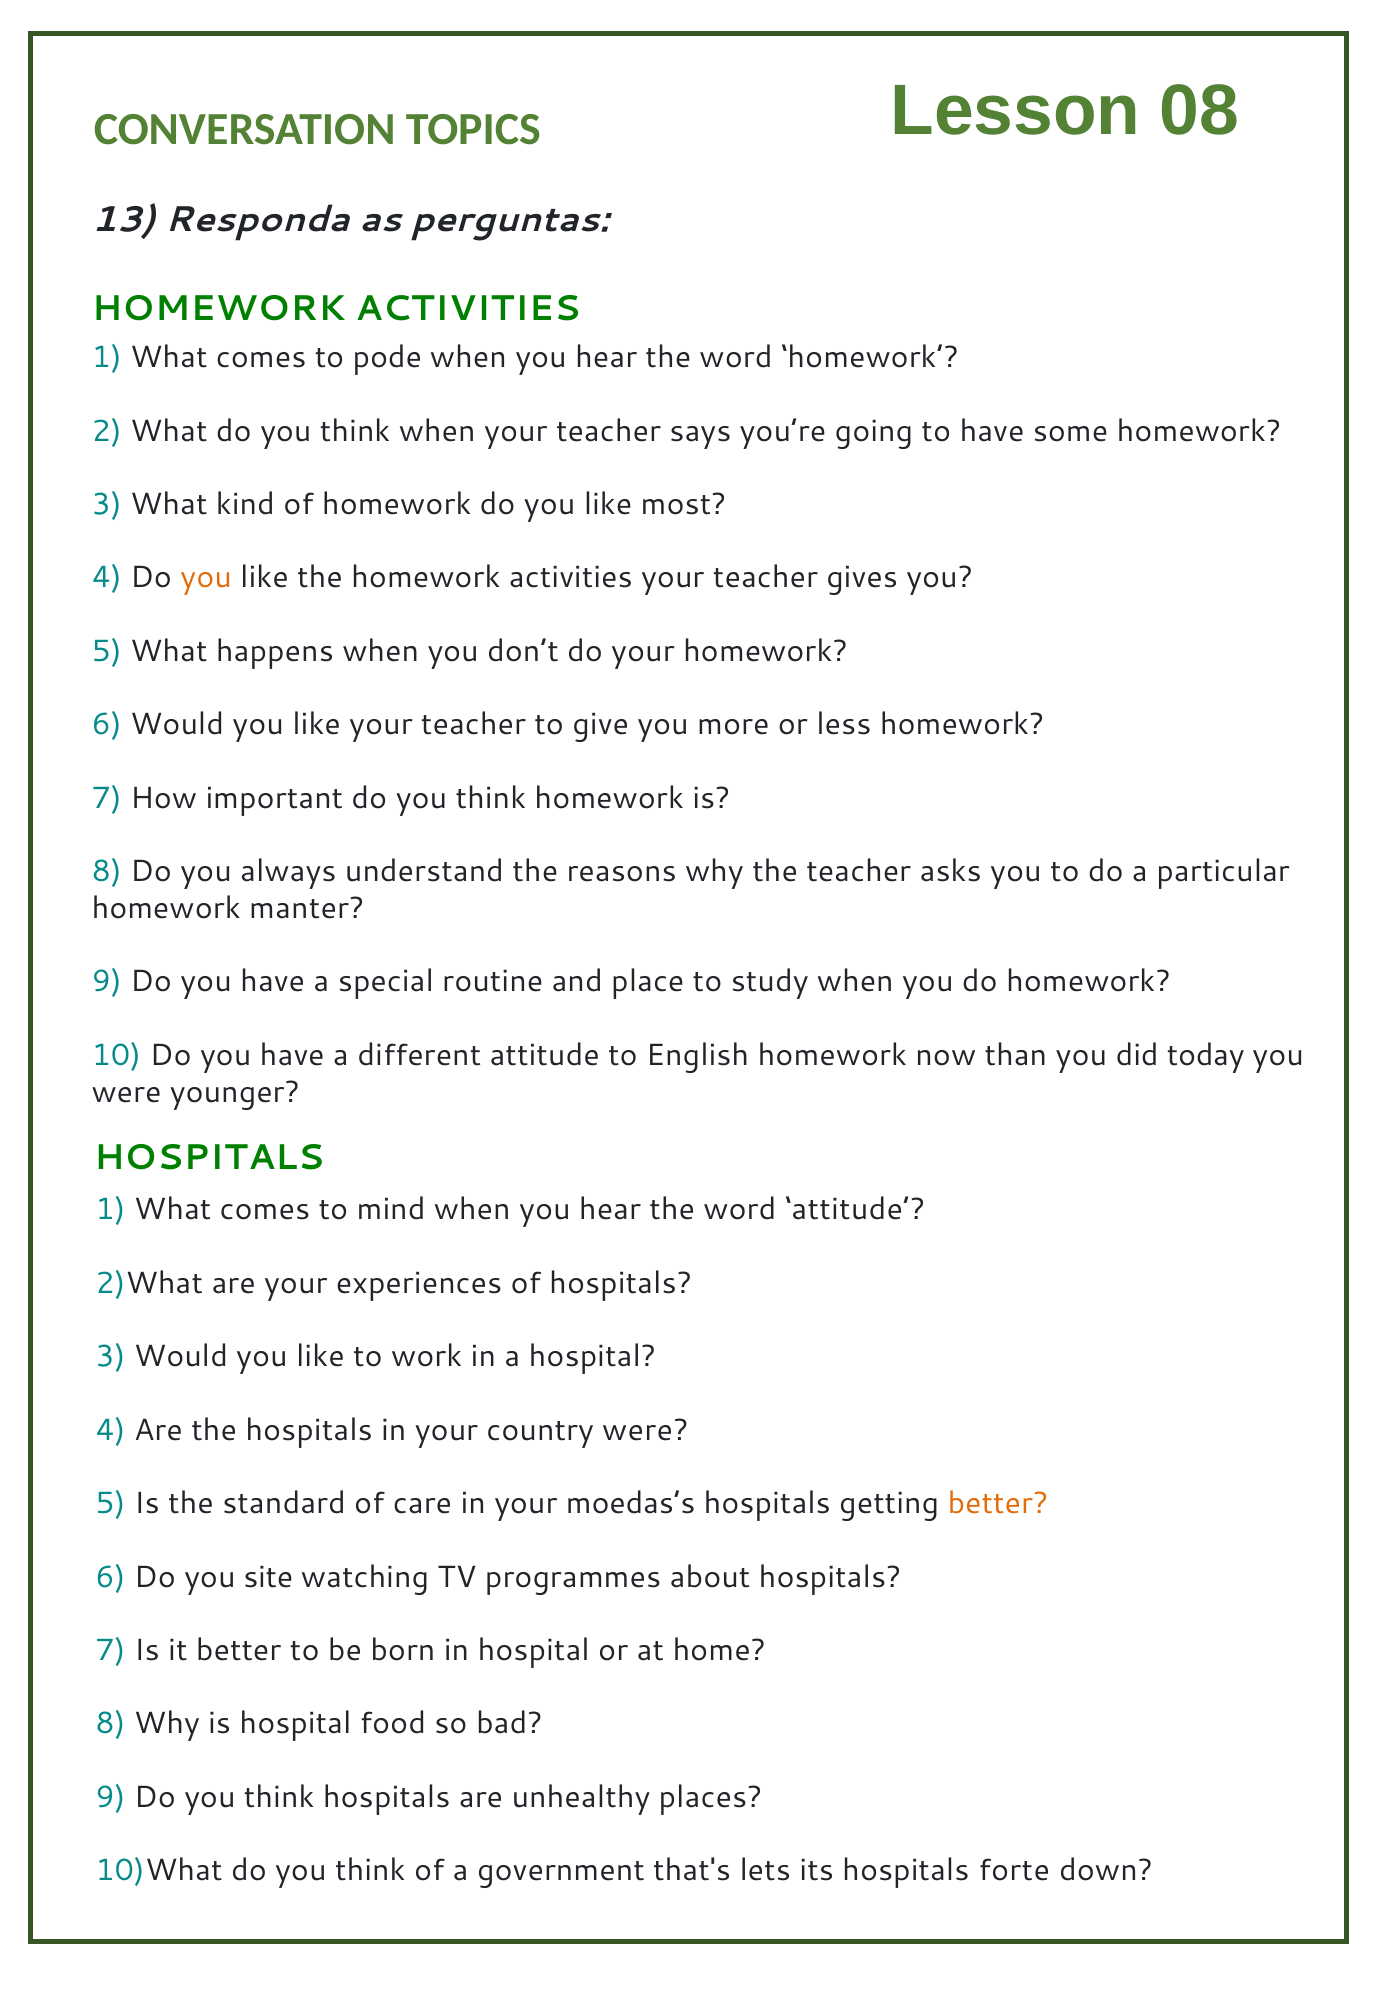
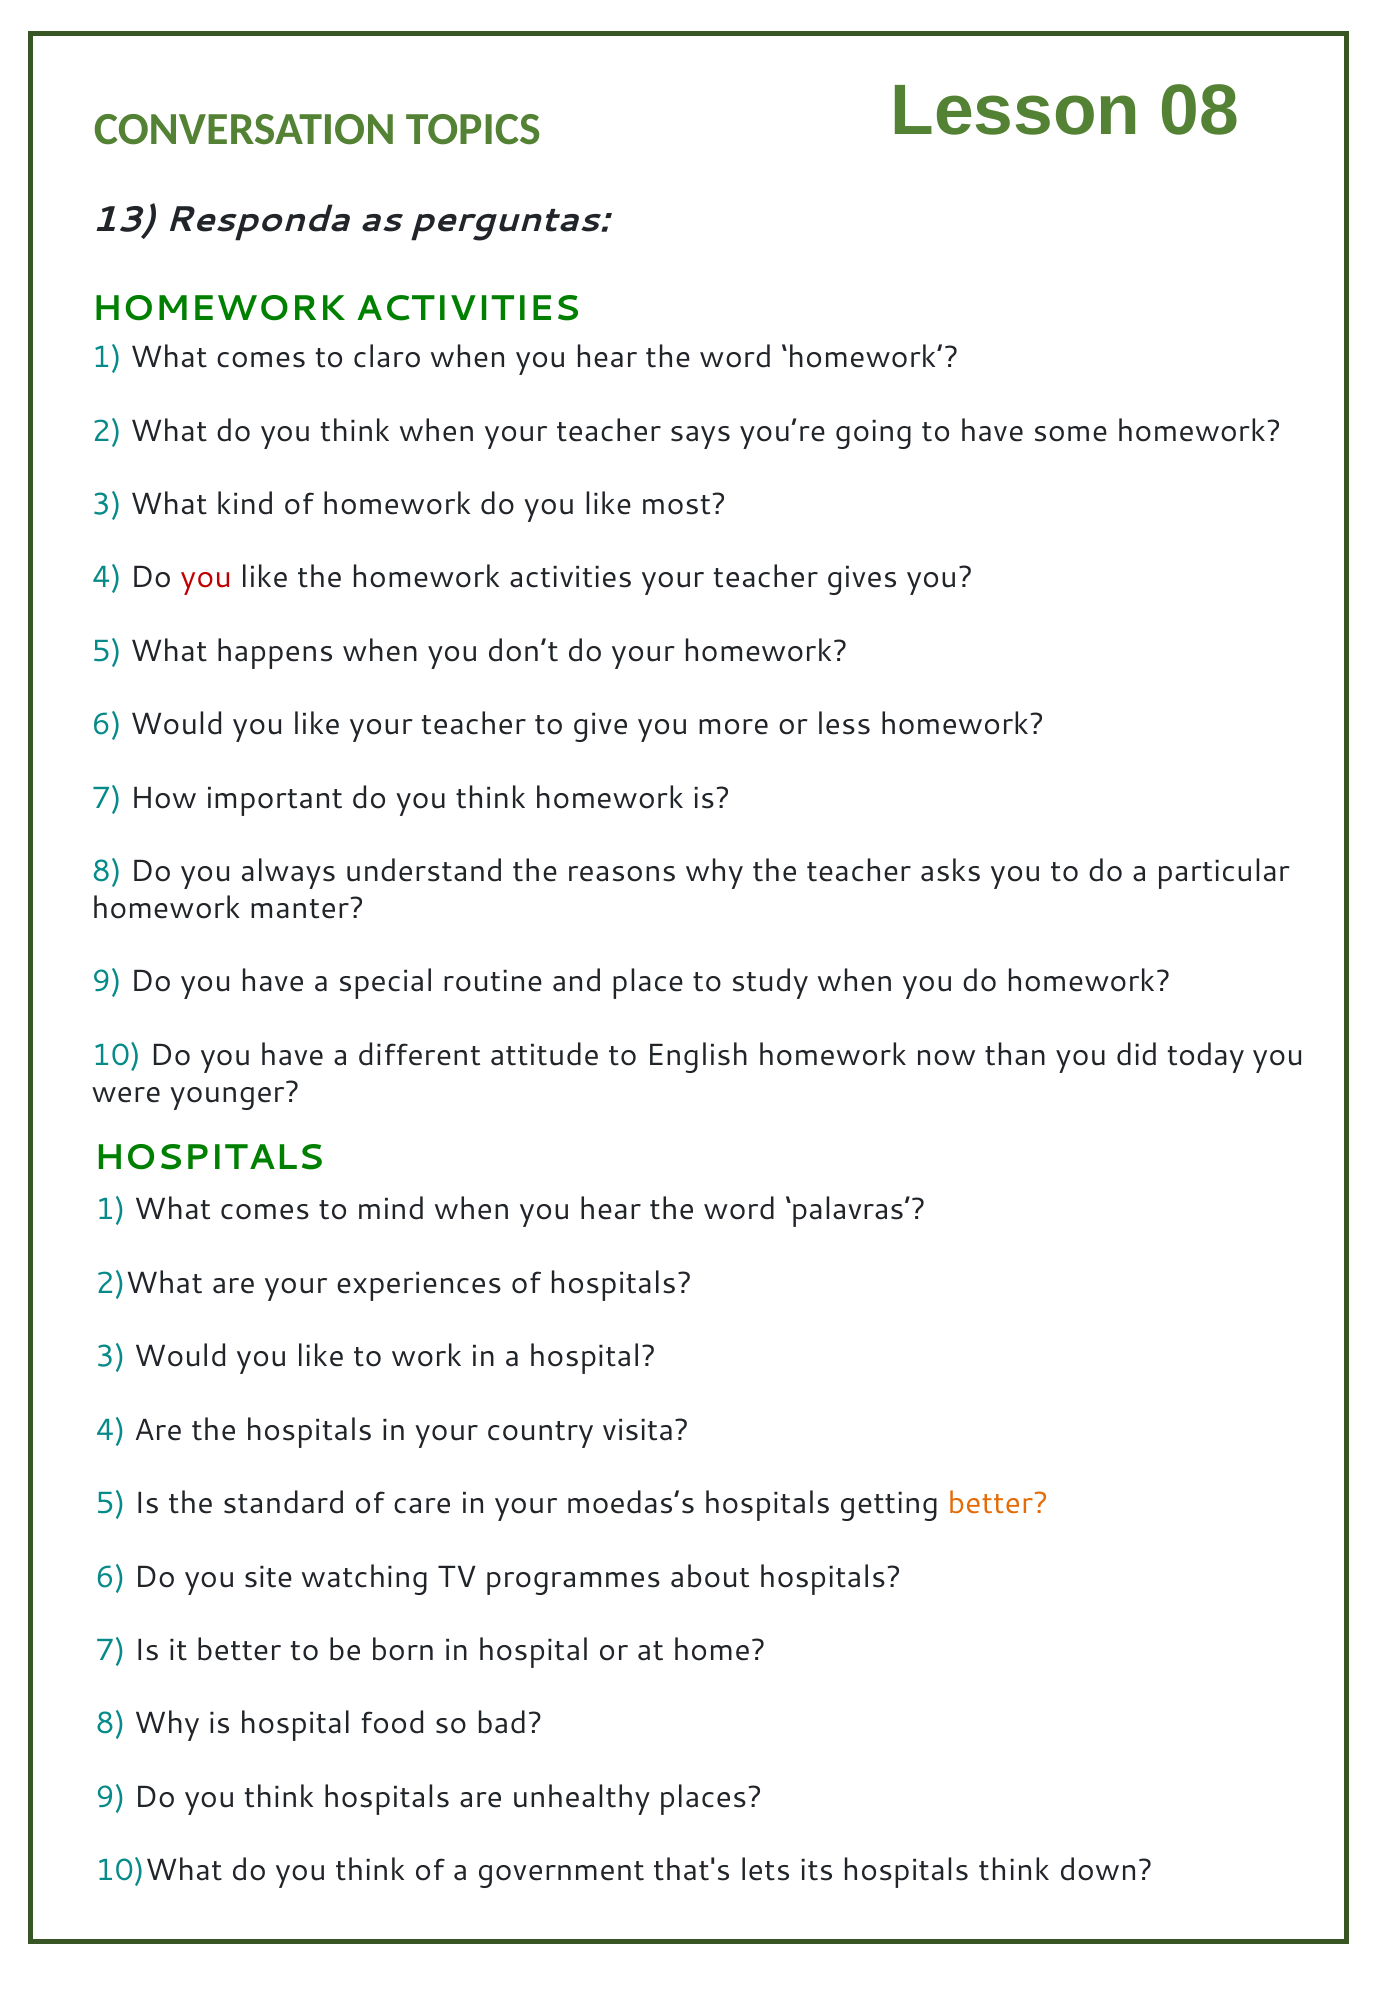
pode: pode -> claro (387, 358)
you colour: orange -> red (206, 578)
word attitude: attitude -> palavras (855, 1210)
country were: were -> visita (646, 1430)
hospitals forte: forte -> think (1014, 1871)
